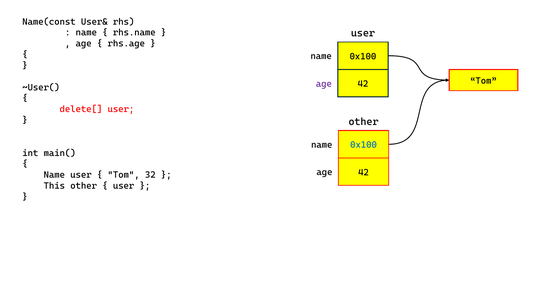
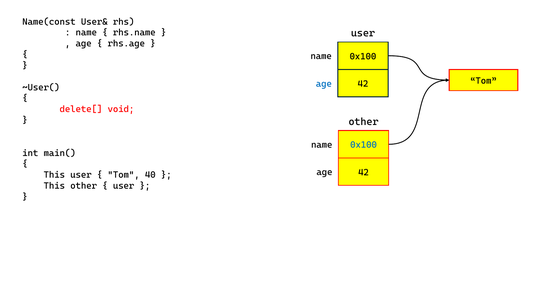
age colour: purple -> blue (324, 84)
delete[ user: user -> void (121, 109)
Name: Name -> This (54, 175)
32: 32 -> 40 (150, 175)
